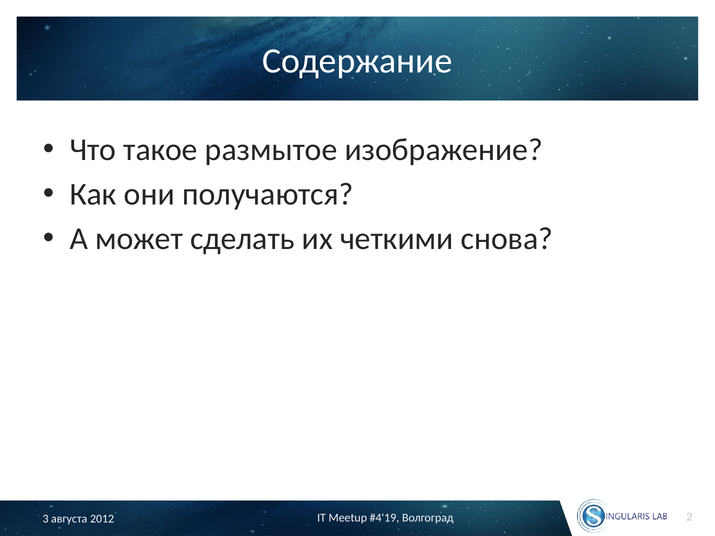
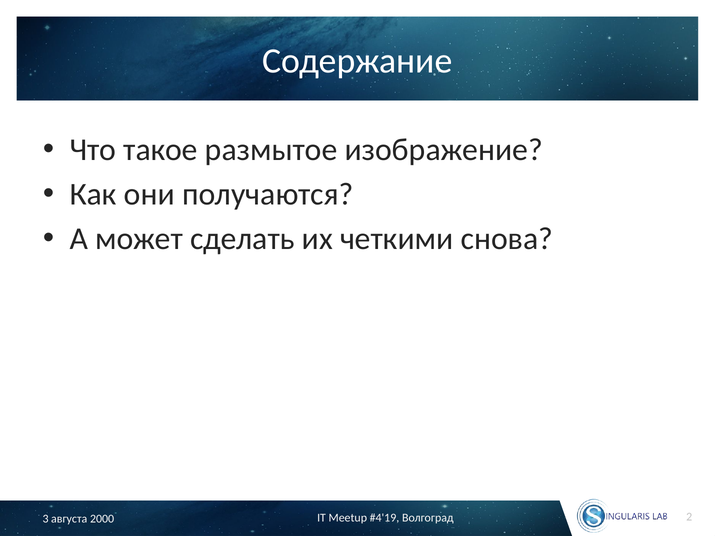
2012: 2012 -> 2000 (102, 519)
